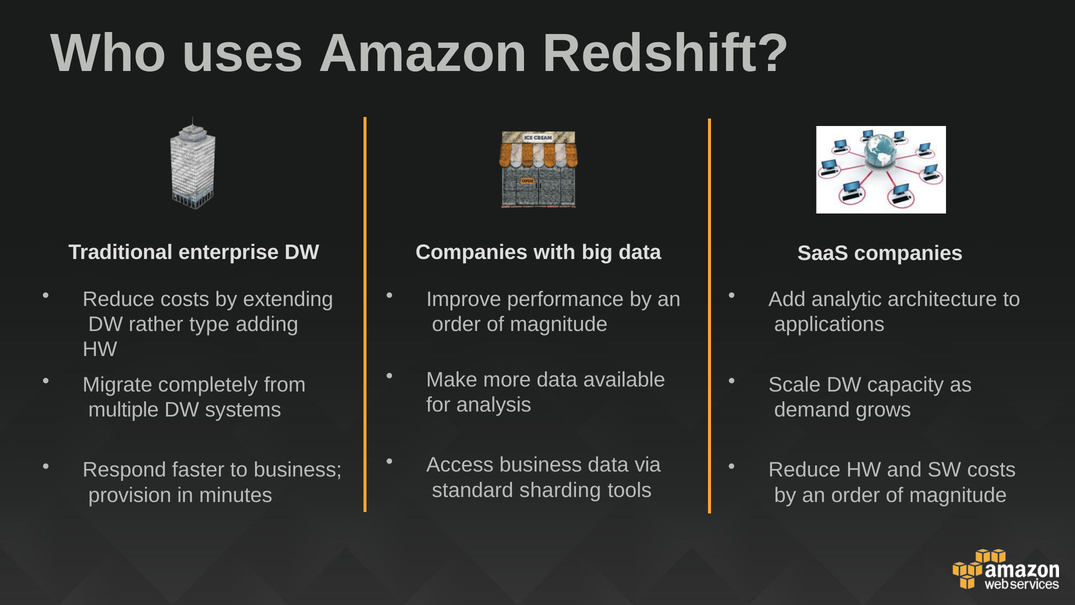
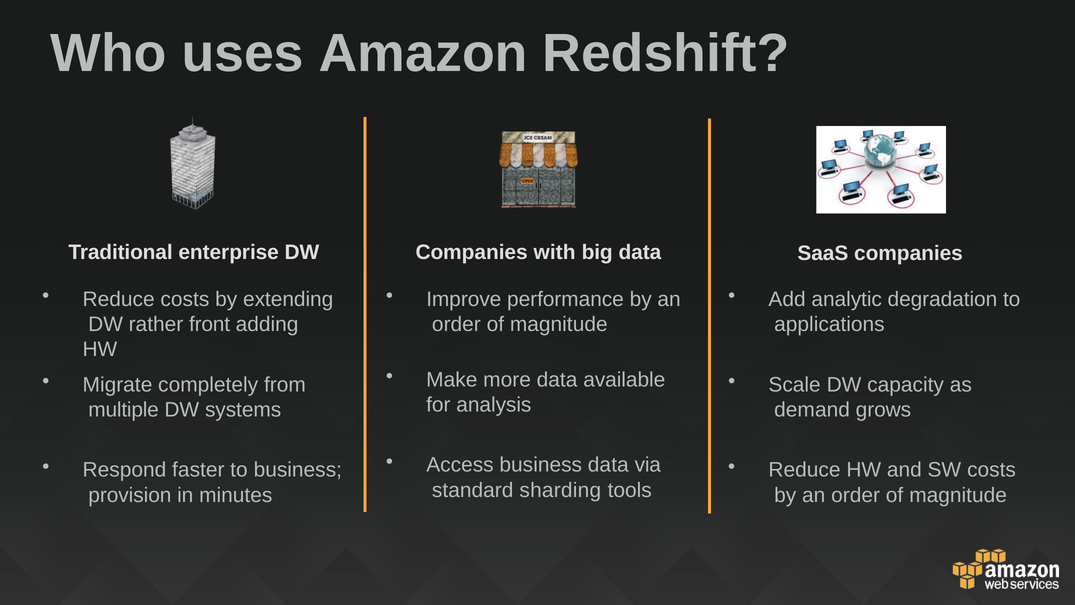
architecture: architecture -> degradation (942, 299)
type: type -> front (210, 324)
